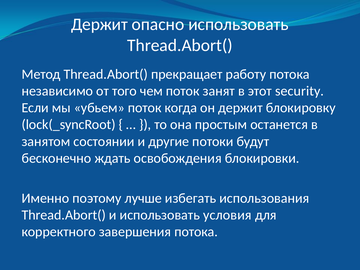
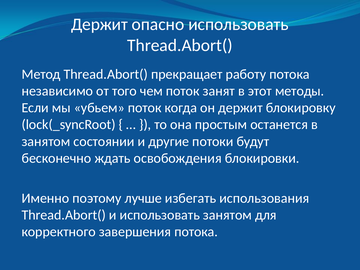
security: security -> методы (300, 91)
использовать условия: условия -> занятом (227, 215)
